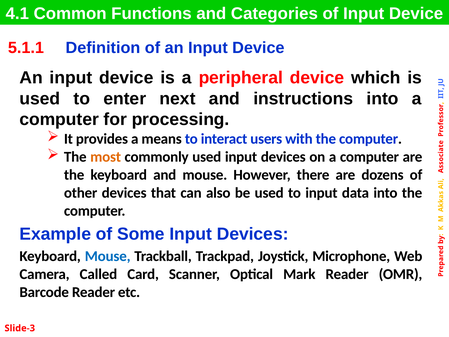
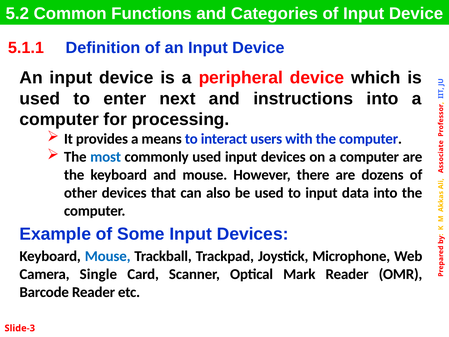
4.1: 4.1 -> 5.2 (17, 13)
most colour: orange -> blue (106, 157)
Called: Called -> Single (98, 274)
